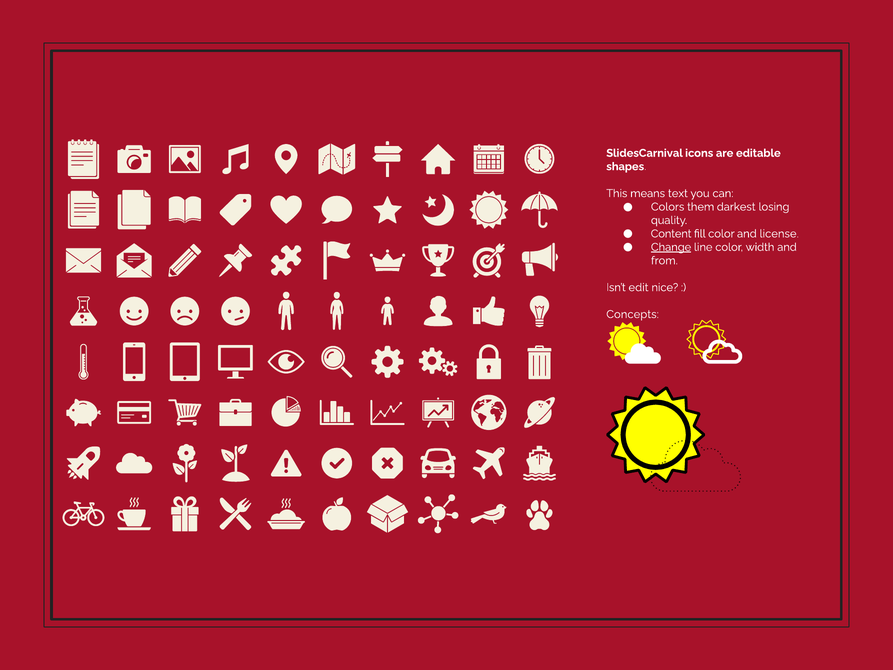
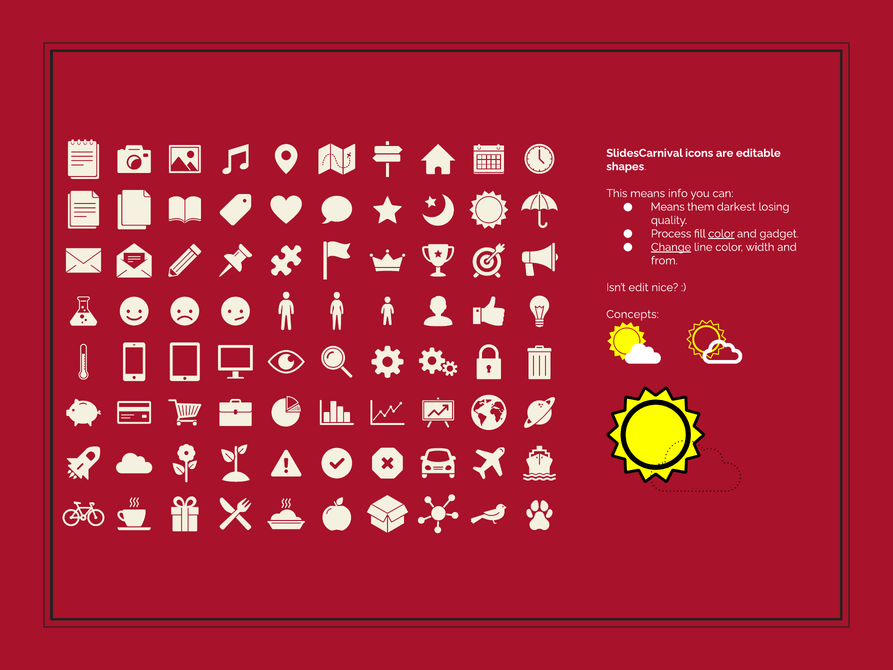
text: text -> info (678, 193)
Colors: Colors -> Means (668, 207)
Content: Content -> Process (671, 234)
color underline: none -> present (721, 234)
license: license -> gadget (779, 234)
